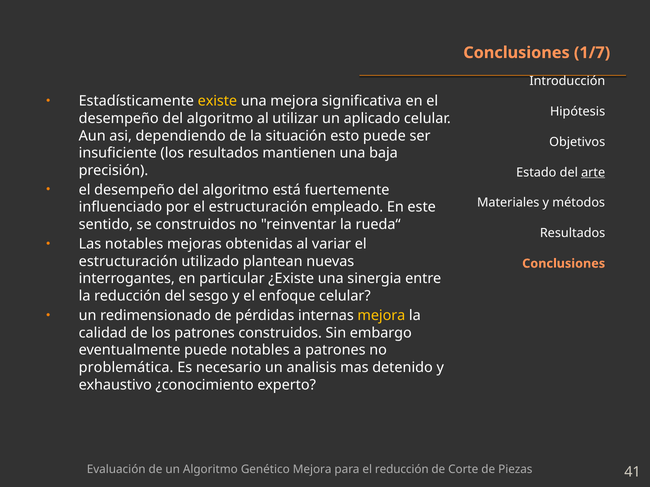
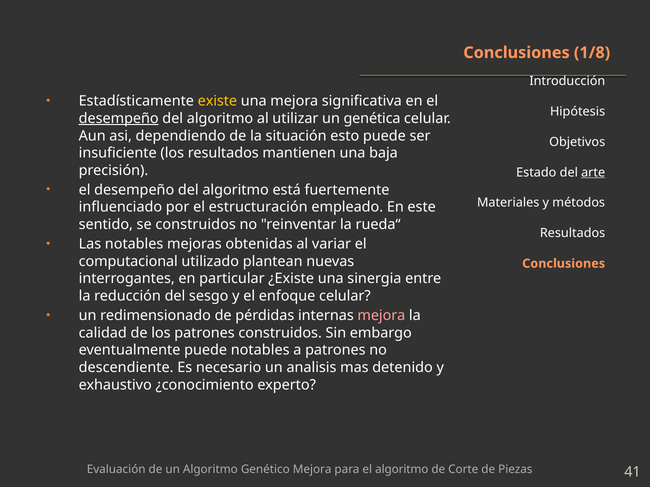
1/7: 1/7 -> 1/8 (592, 53)
desempeño underline: none -> present (119, 119)
aplicado: aplicado -> genética (372, 119)
estructuración: estructuración -> computacional (128, 262)
mejora colour: yellow -> pink (381, 316)
problemática: problemática -> descendiente (126, 368)
el reducción: reducción -> algoritmo (402, 470)
